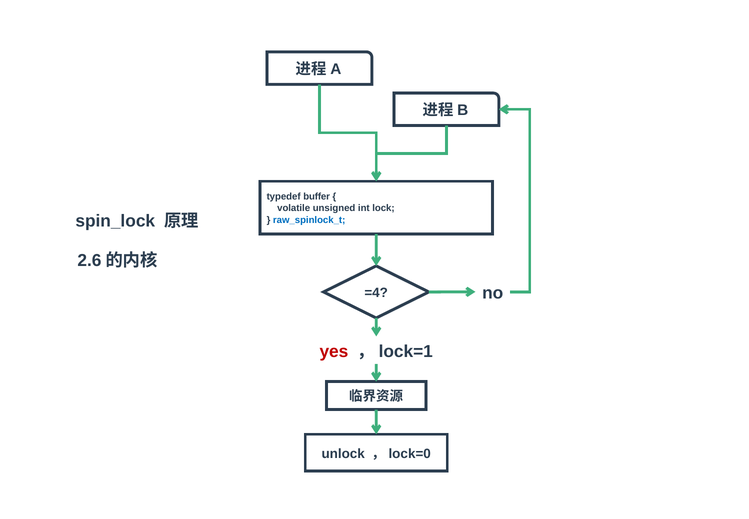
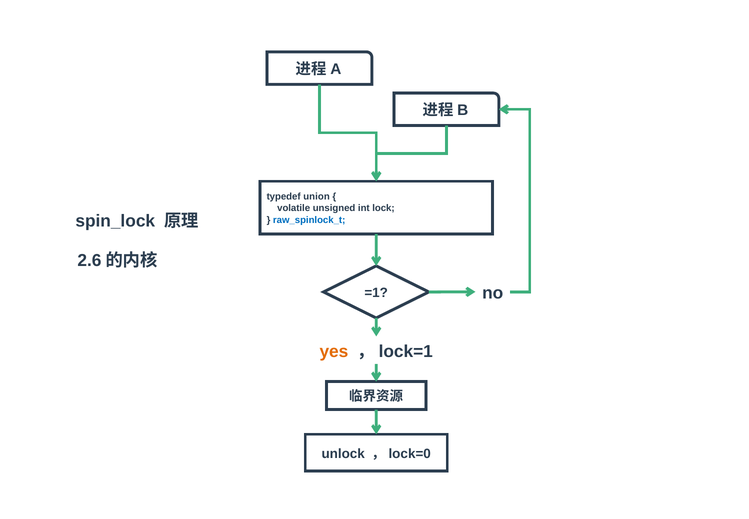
buffer: buffer -> union (317, 197)
=4: =4 -> =1 (376, 293)
yes colour: red -> orange (334, 351)
